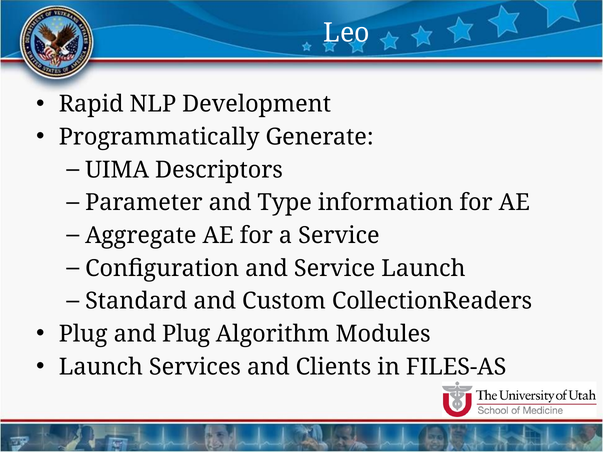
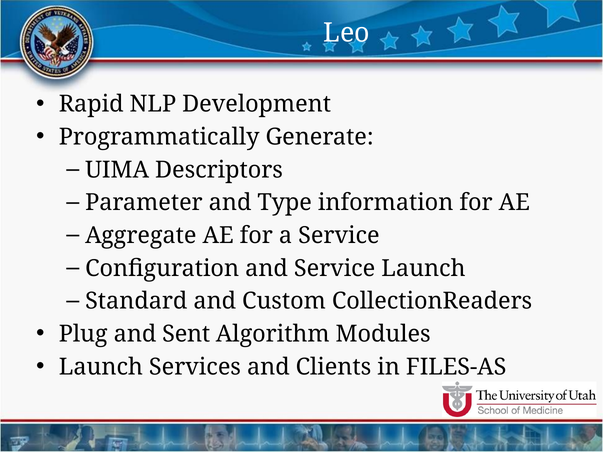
and Plug: Plug -> Sent (186, 334)
